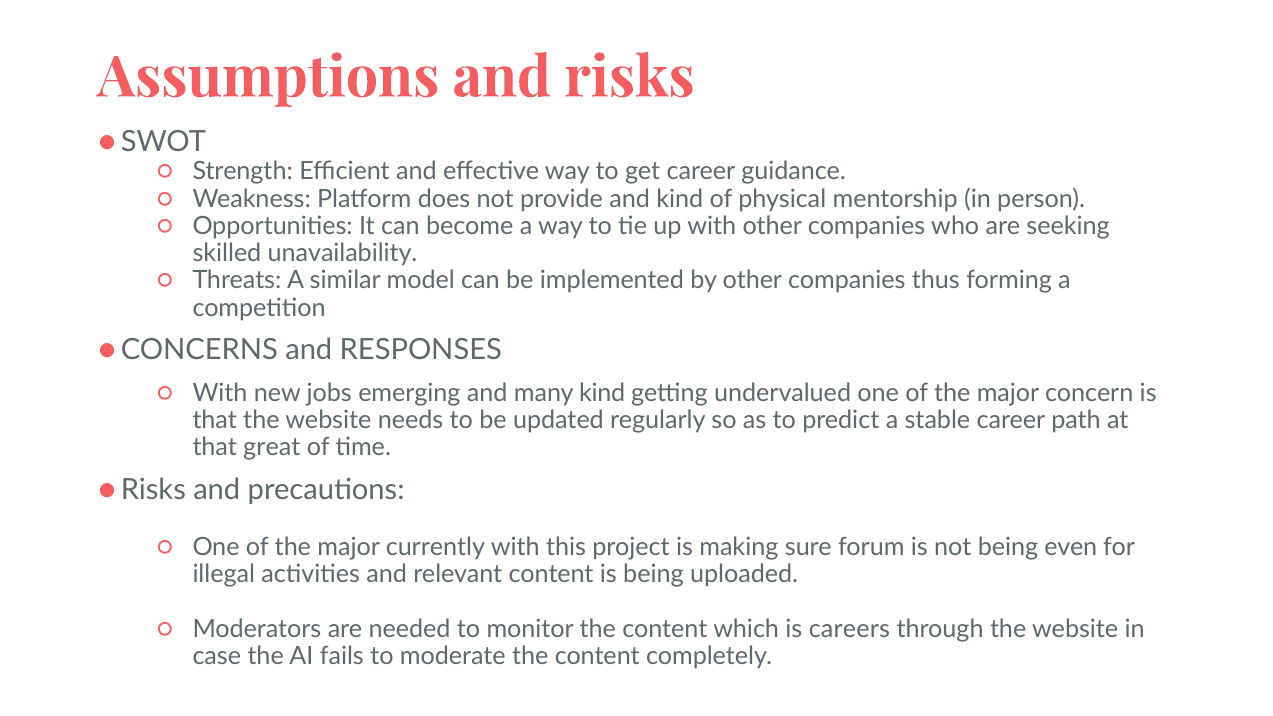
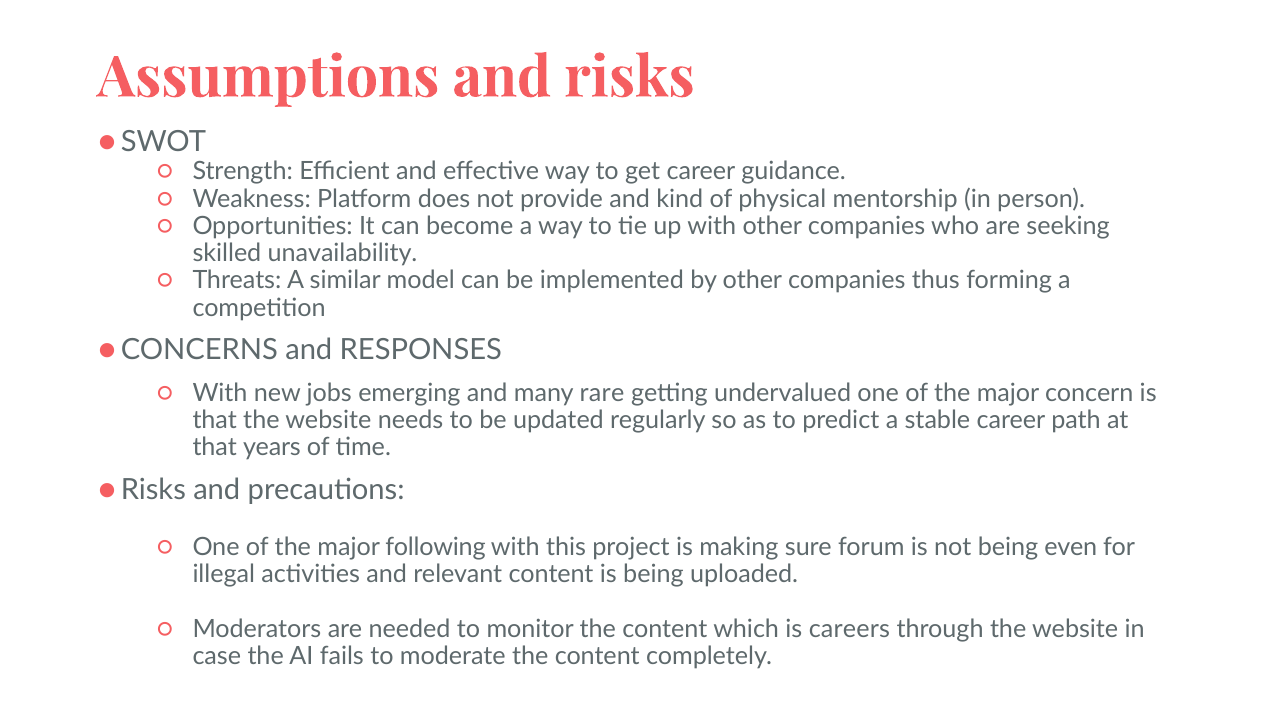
many kind: kind -> rare (602, 393)
great: great -> years (272, 447)
currently: currently -> following (436, 547)
